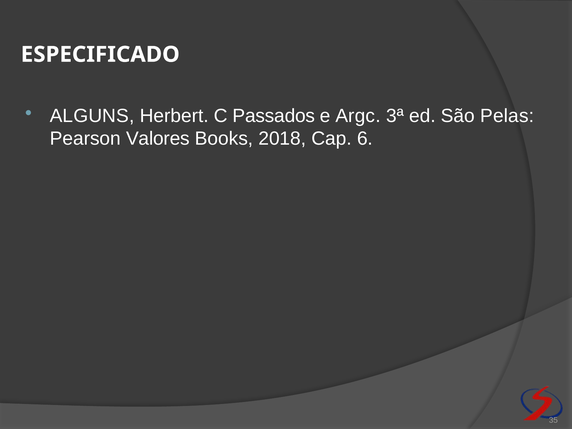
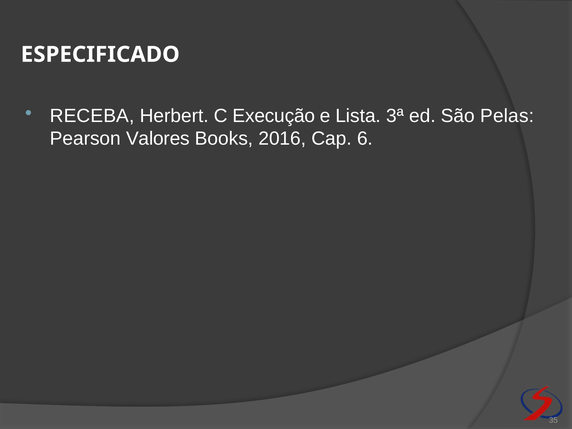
ALGUNS: ALGUNS -> RECEBA (92, 116)
Passados: Passados -> Execução (274, 116)
Argc: Argc -> Lista (358, 116)
2018: 2018 -> 2016 (282, 139)
